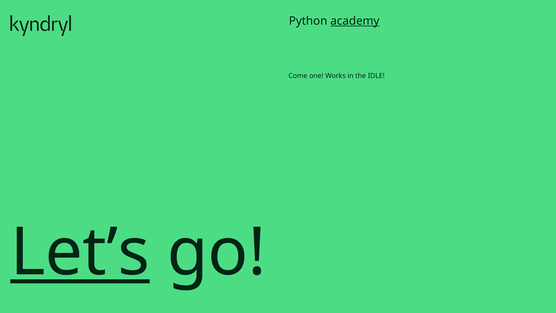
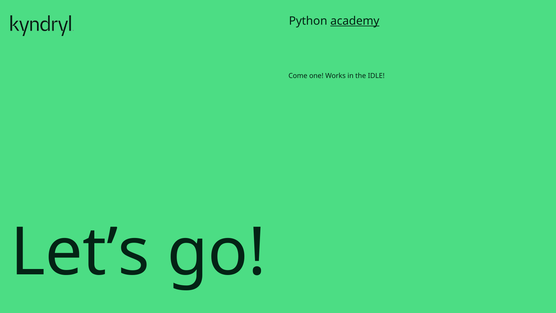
Let’s underline: present -> none (80, 252)
